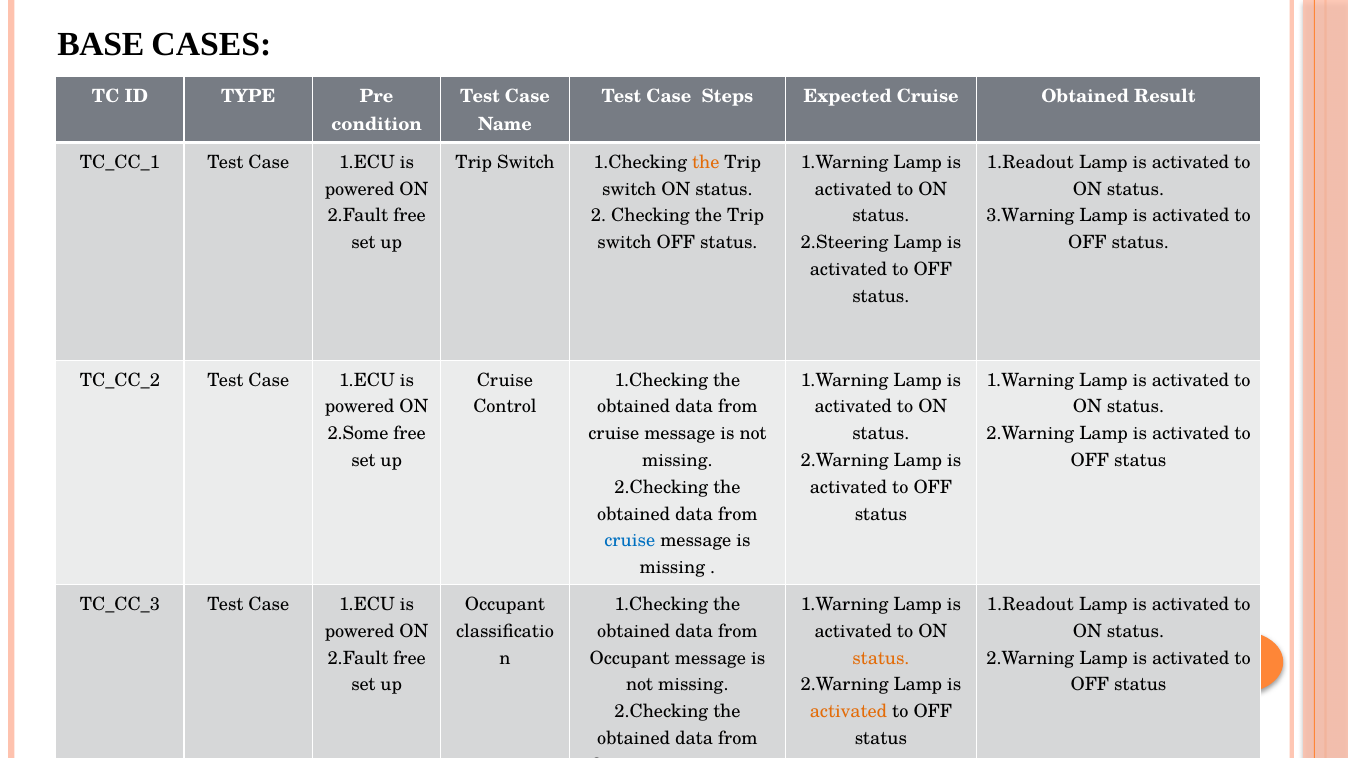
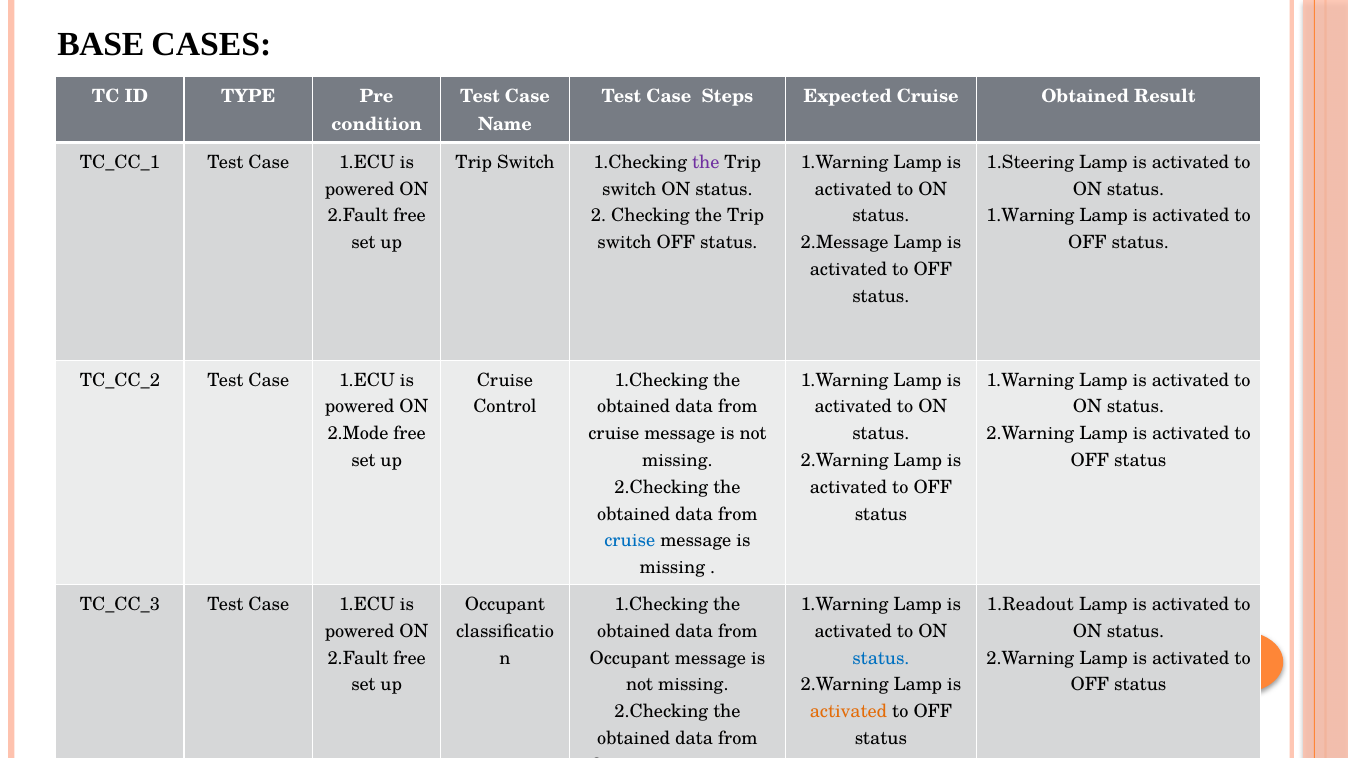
the colour: orange -> purple (706, 162)
1.Readout: 1.Readout -> 1.Steering (1030, 162)
3.Warning: 3.Warning -> 1.Warning (1030, 216)
2.Steering: 2.Steering -> 2.Message (845, 243)
2.Some: 2.Some -> 2.Mode (358, 434)
status colour: orange -> blue (881, 658)
